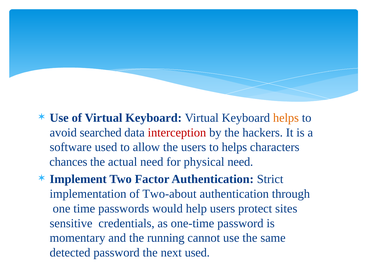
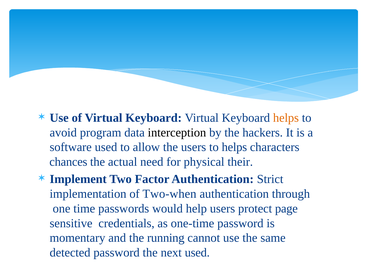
searched: searched -> program (101, 132)
interception colour: red -> black (177, 132)
physical need: need -> their (240, 161)
Two-about: Two-about -> Two-when (169, 193)
sites: sites -> page (286, 208)
